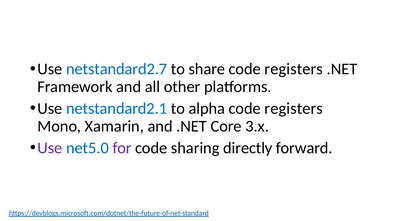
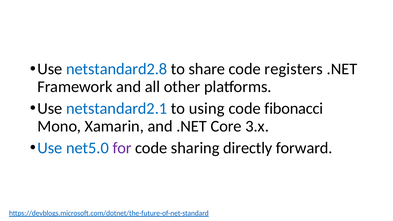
netstandard2.7: netstandard2.7 -> netstandard2.8 (117, 69)
alpha: alpha -> using (207, 108)
registers: registers -> fibonacci (294, 108)
Use colour: purple -> blue (50, 148)
